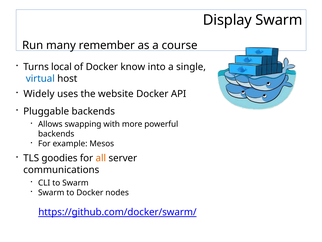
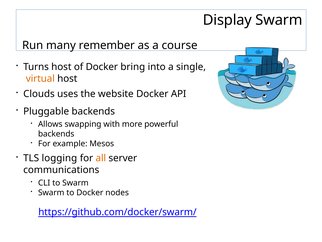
Turns local: local -> host (61, 67)
know: know -> bring (133, 67)
virtual colour: blue -> orange (40, 78)
Widely: Widely -> Clouds (39, 94)
goodies: goodies -> logging (59, 158)
